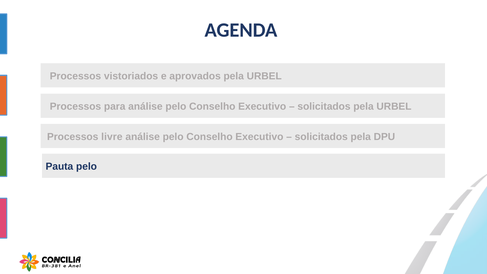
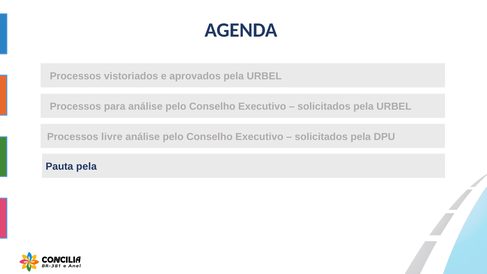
Pauta pelo: pelo -> pela (86, 167)
